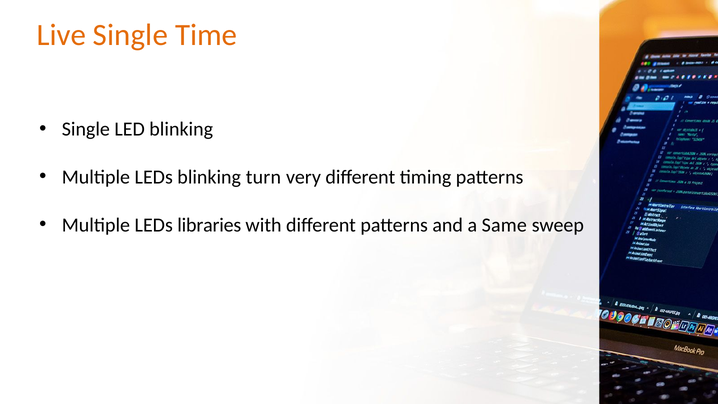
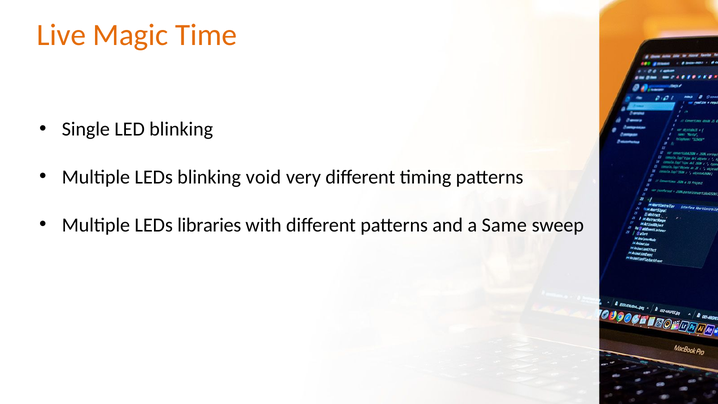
Live Single: Single -> Magic (131, 35)
turn: turn -> void (263, 177)
